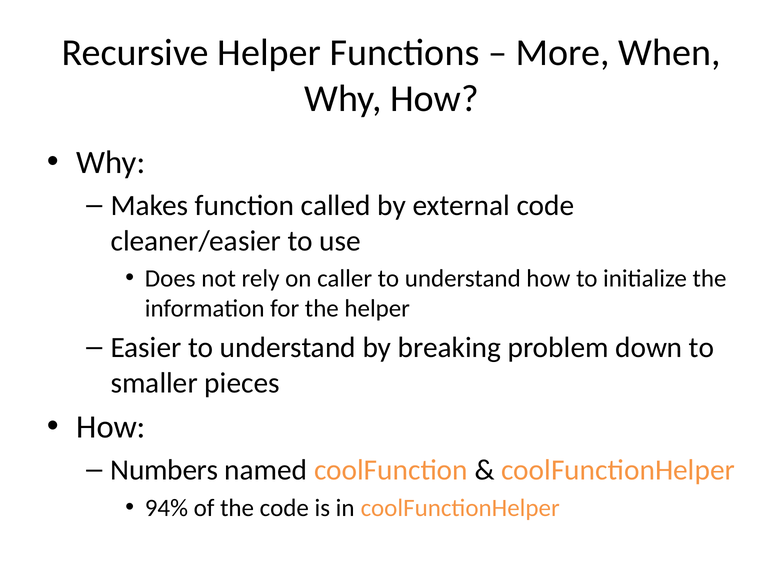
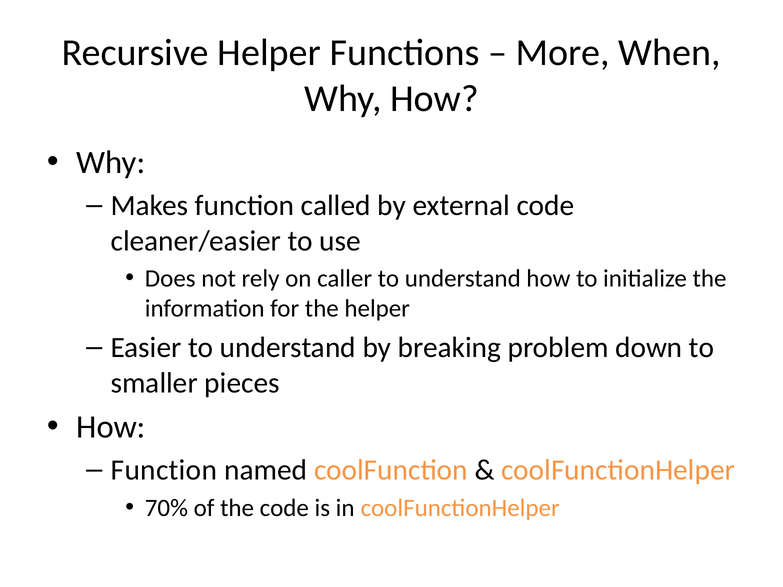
Numbers: Numbers -> Function (164, 470)
94%: 94% -> 70% (166, 508)
